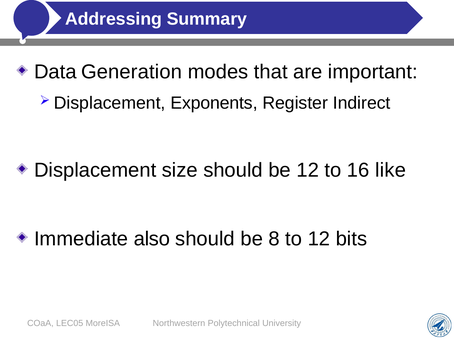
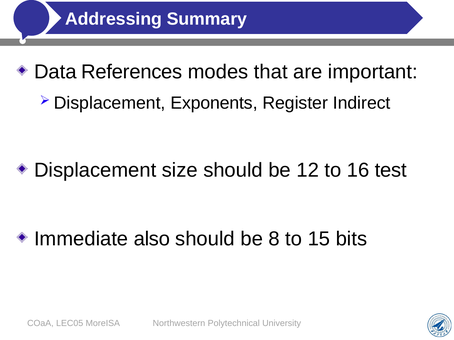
Generation: Generation -> References (132, 72)
like: like -> test (391, 170)
to 12: 12 -> 15 (319, 239)
